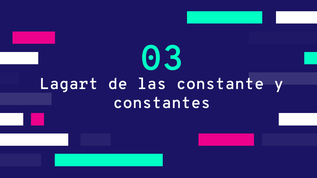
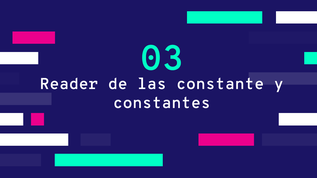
Lagart: Lagart -> Reader (69, 84)
